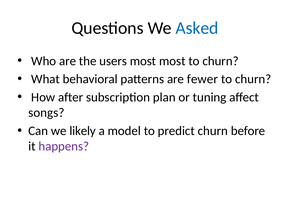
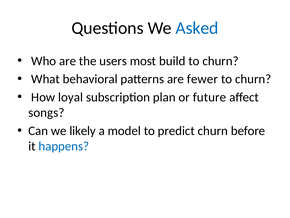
most most: most -> build (172, 61)
after: after -> loyal (71, 97)
tuning: tuning -> future (210, 97)
happens colour: purple -> blue (64, 146)
